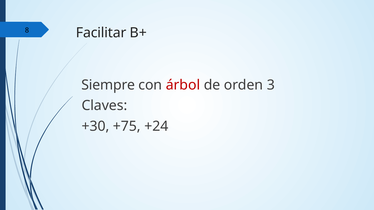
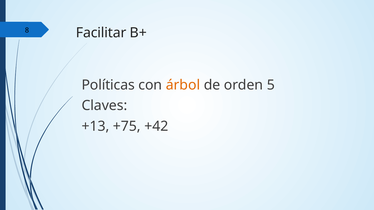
Siempre: Siempre -> Políticas (108, 85)
árbol colour: red -> orange (183, 85)
3: 3 -> 5 (271, 85)
+30: +30 -> +13 (95, 126)
+24: +24 -> +42 (156, 126)
